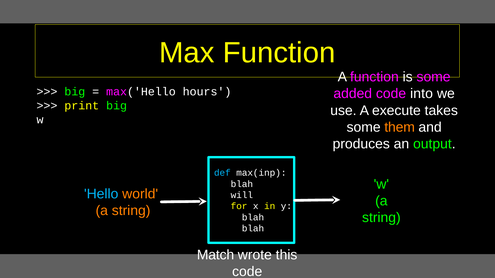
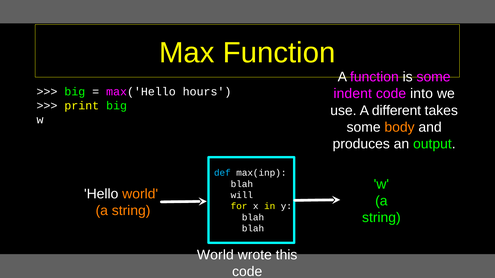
added: added -> indent (353, 94)
execute: execute -> different (396, 111)
them: them -> body (400, 127)
Hello colour: light blue -> white (101, 194)
Match: Match -> World (215, 255)
